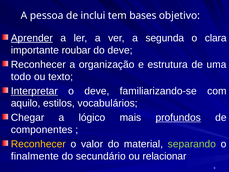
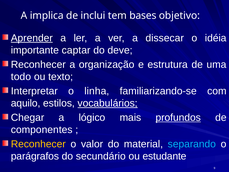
pessoa: pessoa -> implica (47, 16)
segunda: segunda -> dissecar (165, 38)
clara: clara -> idéia (216, 38)
roubar: roubar -> captar (76, 50)
Interpretar underline: present -> none (34, 91)
o deve: deve -> linha (97, 91)
vocabulários underline: none -> present (108, 103)
separando colour: light green -> light blue (192, 144)
finalmente: finalmente -> parágrafos (35, 156)
relacionar: relacionar -> estudante (165, 156)
